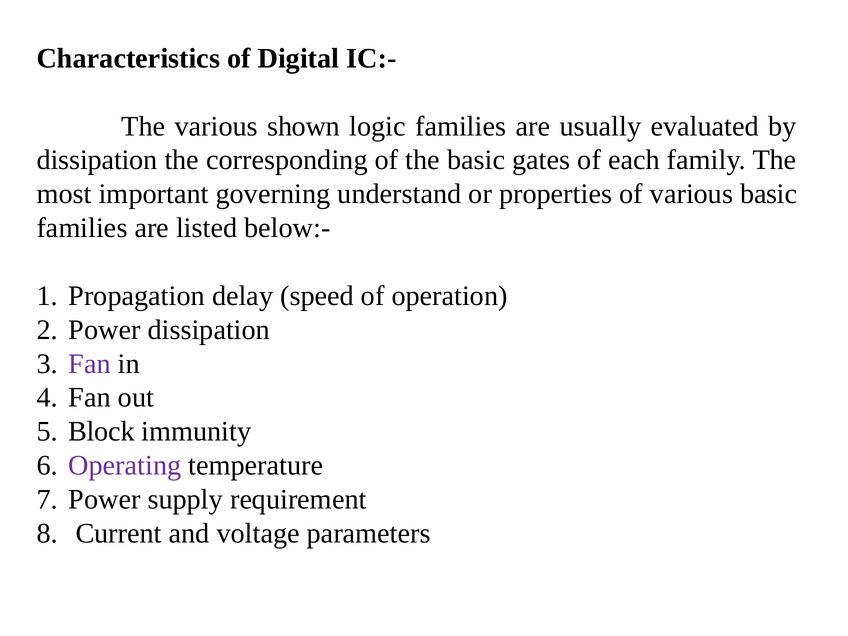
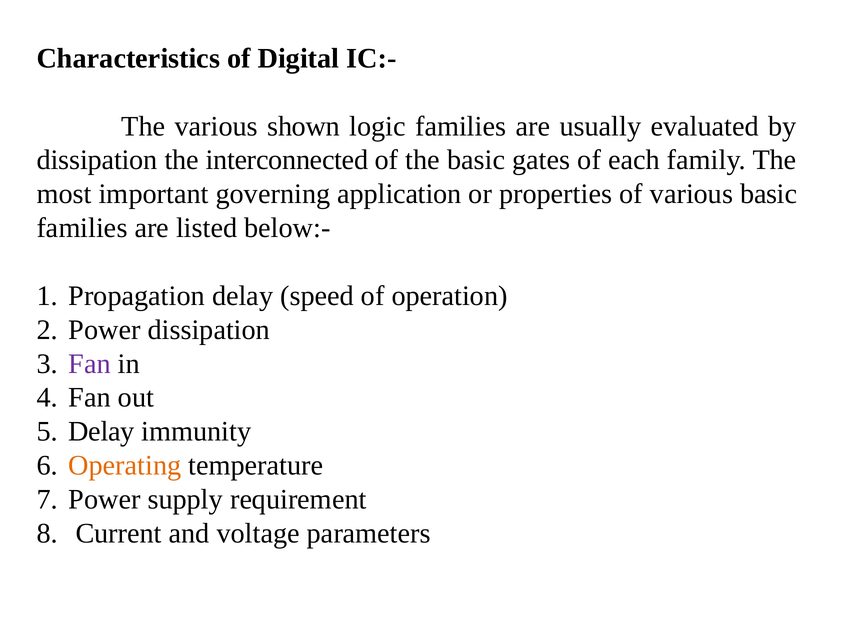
corresponding: corresponding -> interconnected (287, 160)
understand: understand -> application (399, 194)
Block: Block -> Delay (101, 432)
Operating colour: purple -> orange (125, 465)
